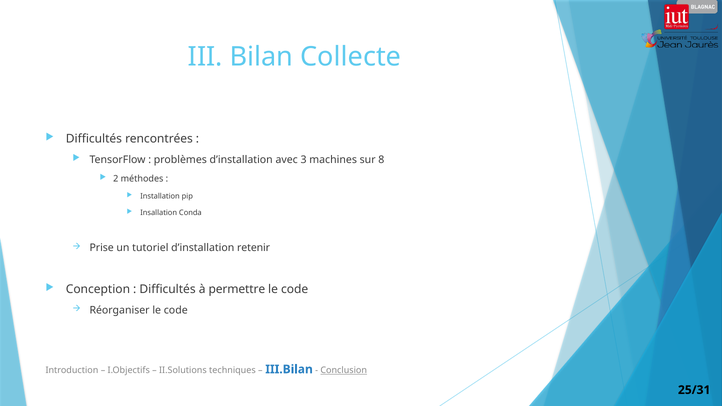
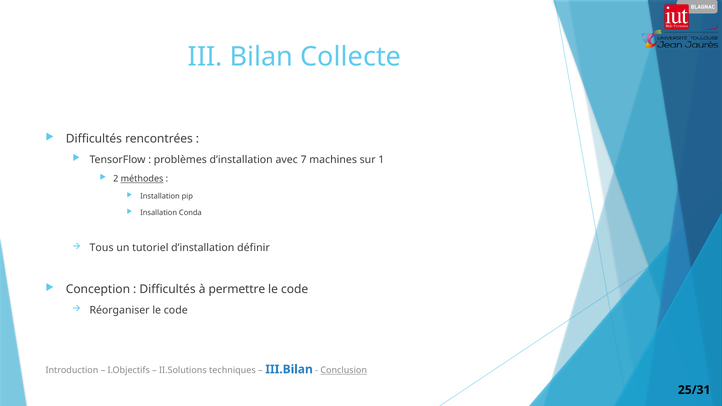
3: 3 -> 7 (304, 160)
8: 8 -> 1 (381, 160)
méthodes underline: none -> present (142, 179)
Prise: Prise -> Tous (102, 248)
retenir: retenir -> définir (254, 248)
